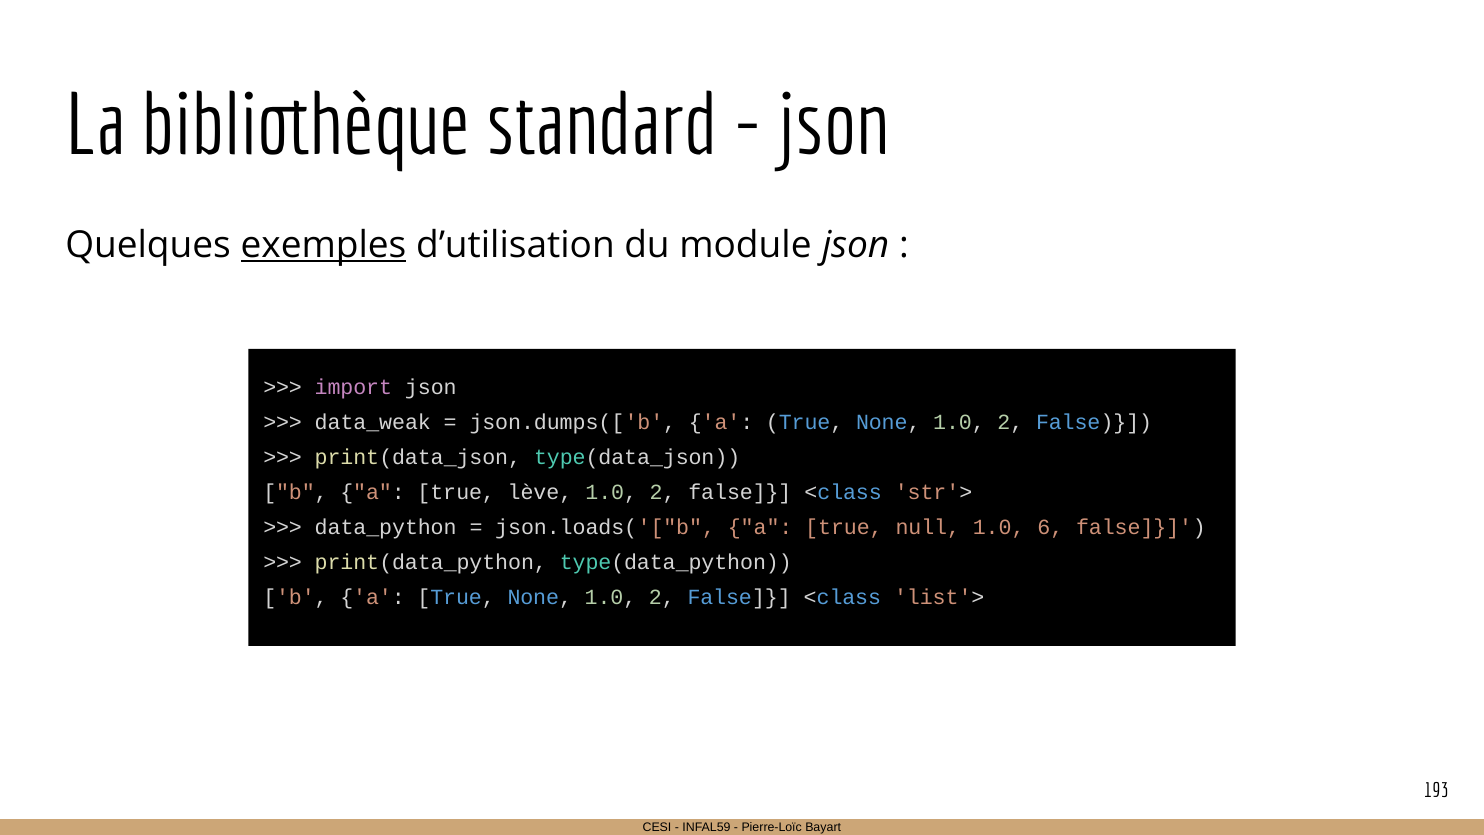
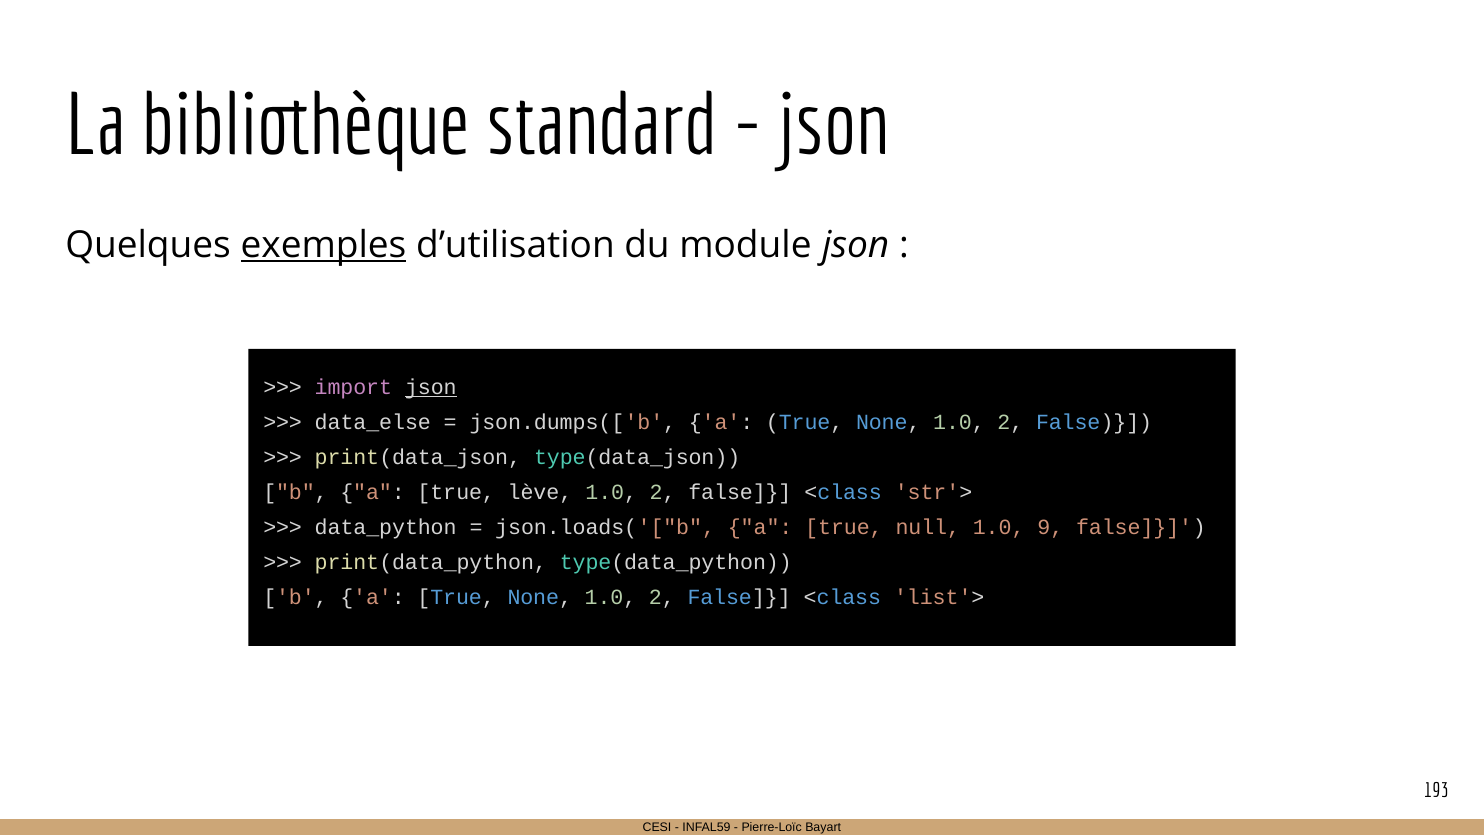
json underline: none -> present (431, 387)
data_weak: data_weak -> data_else (373, 422)
6: 6 -> 9 (1050, 527)
